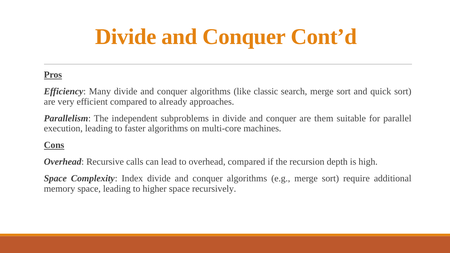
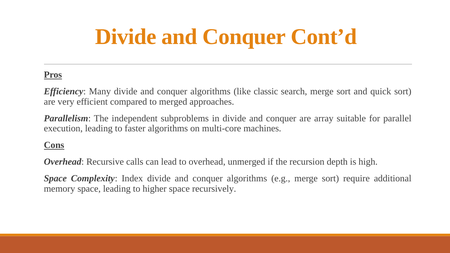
already: already -> merged (173, 102)
them: them -> array (324, 118)
overhead compared: compared -> unmerged (247, 162)
